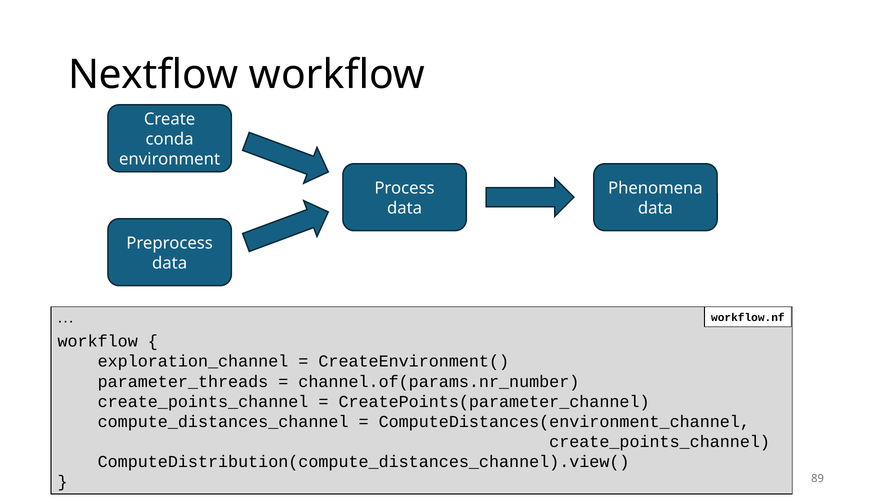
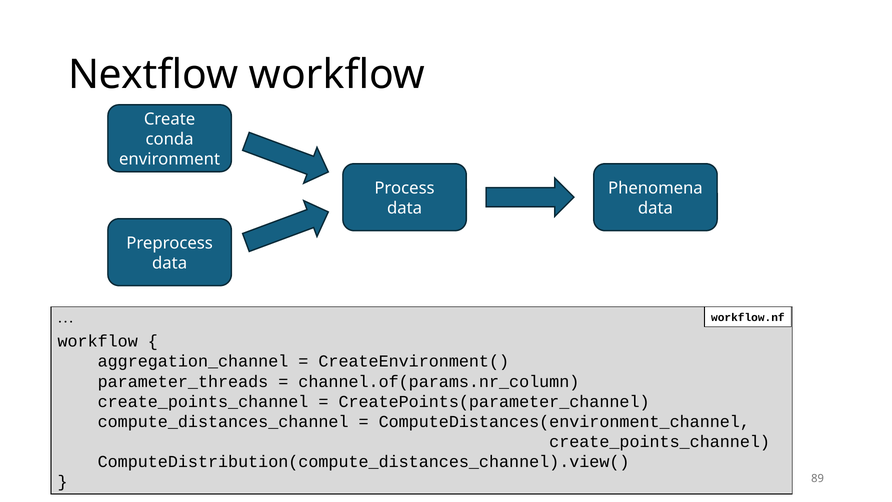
exploration_channel: exploration_channel -> aggregation_channel (193, 361)
channel.of(params.nr_number: channel.of(params.nr_number -> channel.of(params.nr_column (439, 381)
